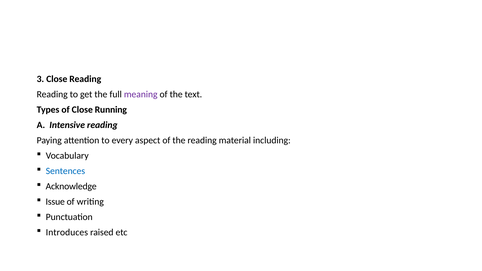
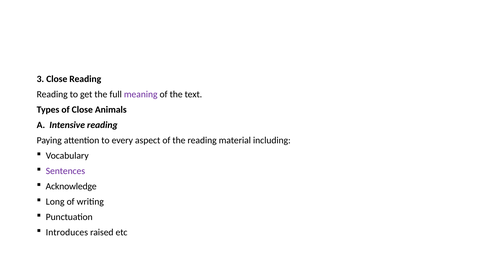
Running: Running -> Animals (111, 110)
Sentences colour: blue -> purple (65, 171)
Issue: Issue -> Long (55, 202)
